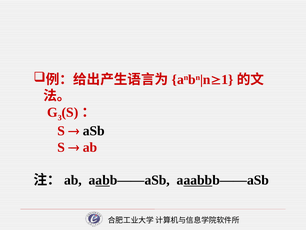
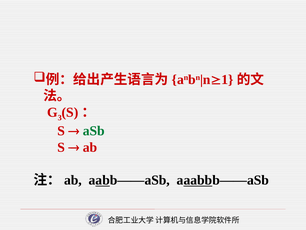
aSb colour: black -> green (94, 131)
